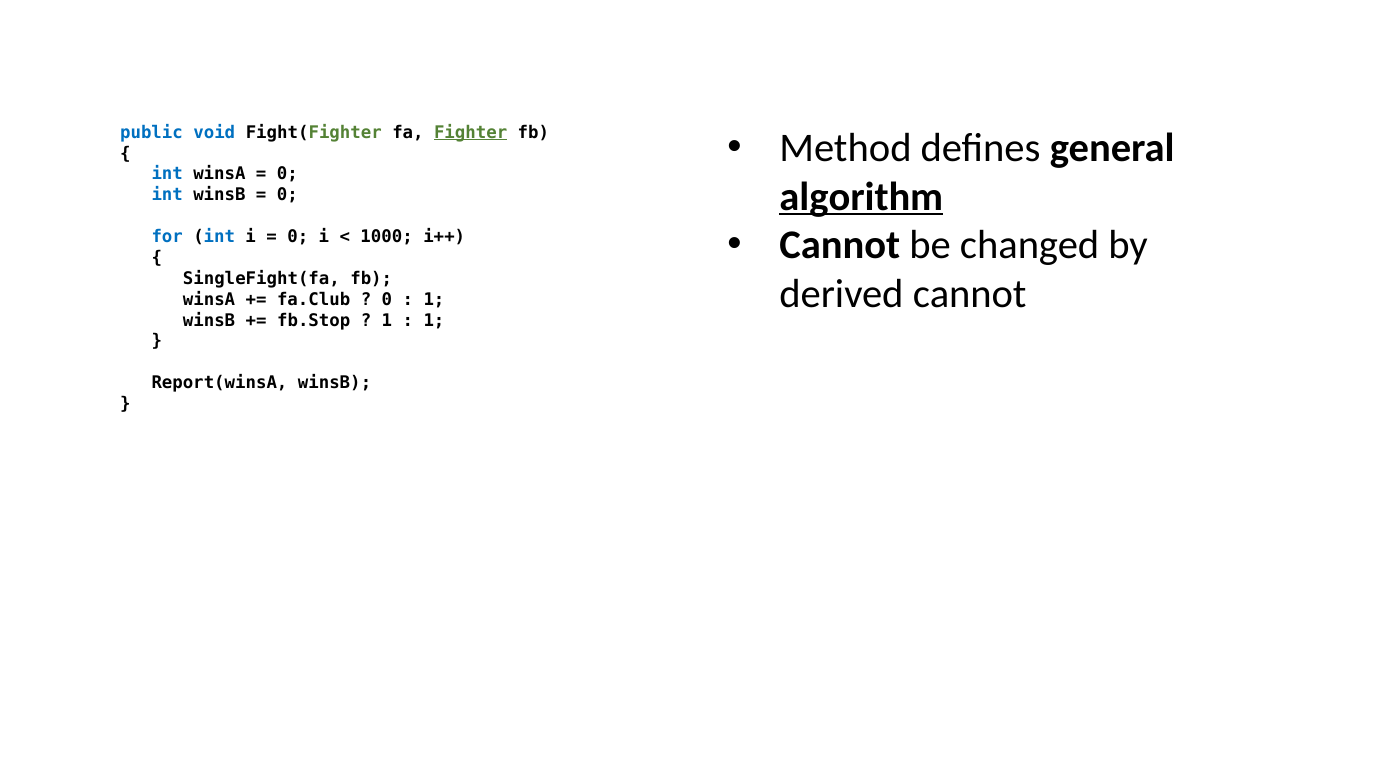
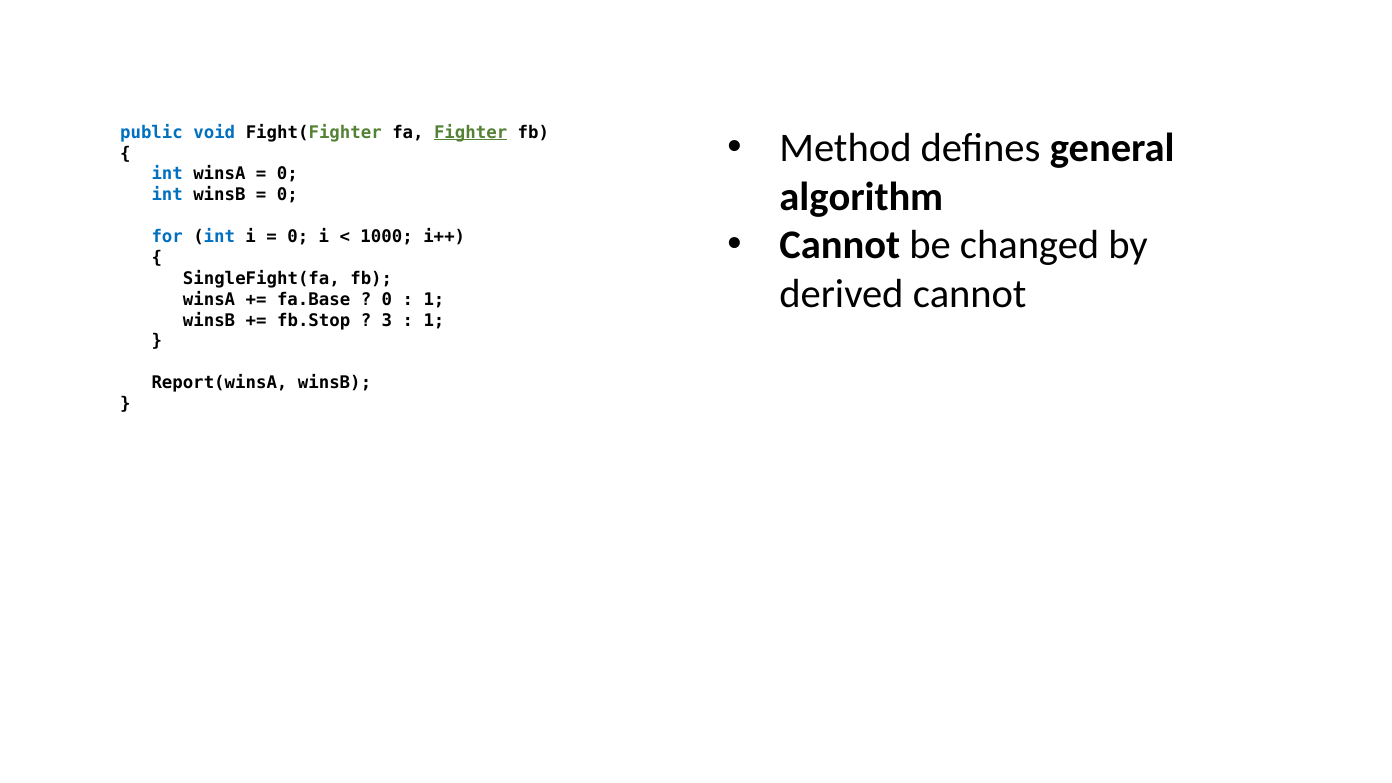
algorithm underline: present -> none (861, 197)
fa.Club: fa.Club -> fa.Base (314, 299)
1: 1 -> 3 (387, 320)
